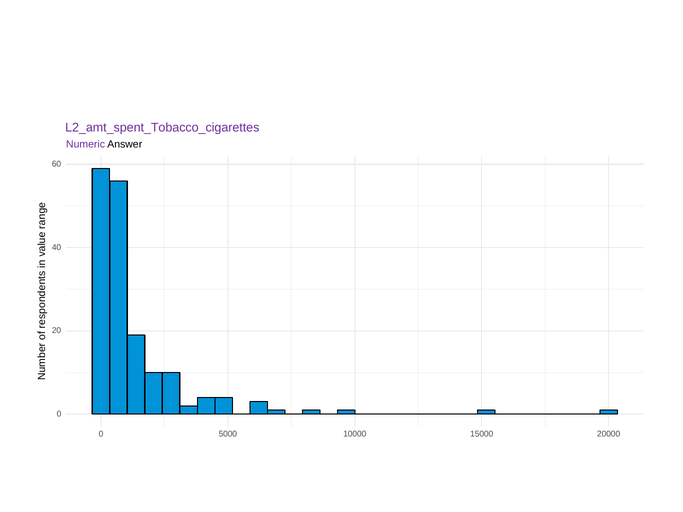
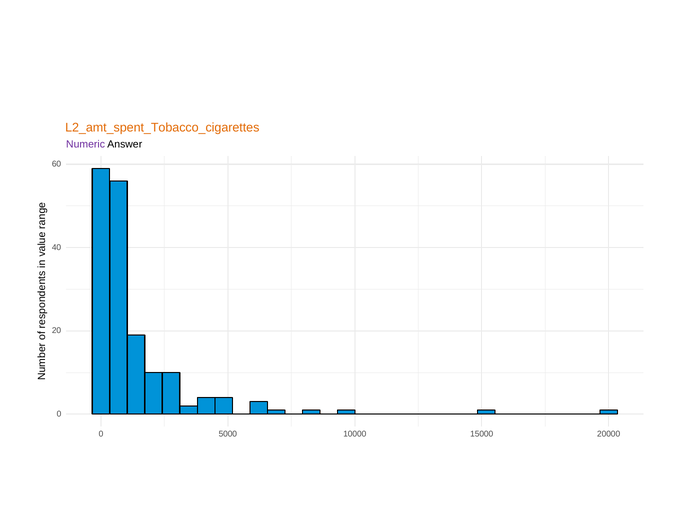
L2_amt_spent_Tobacco_cigarettes colour: purple -> orange (162, 127)
